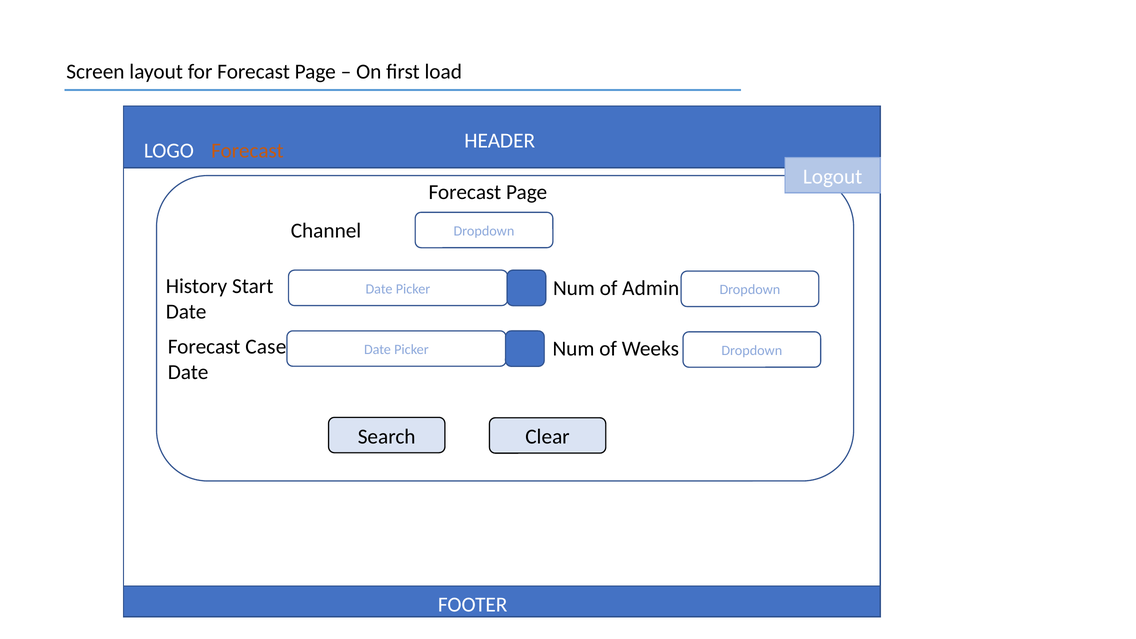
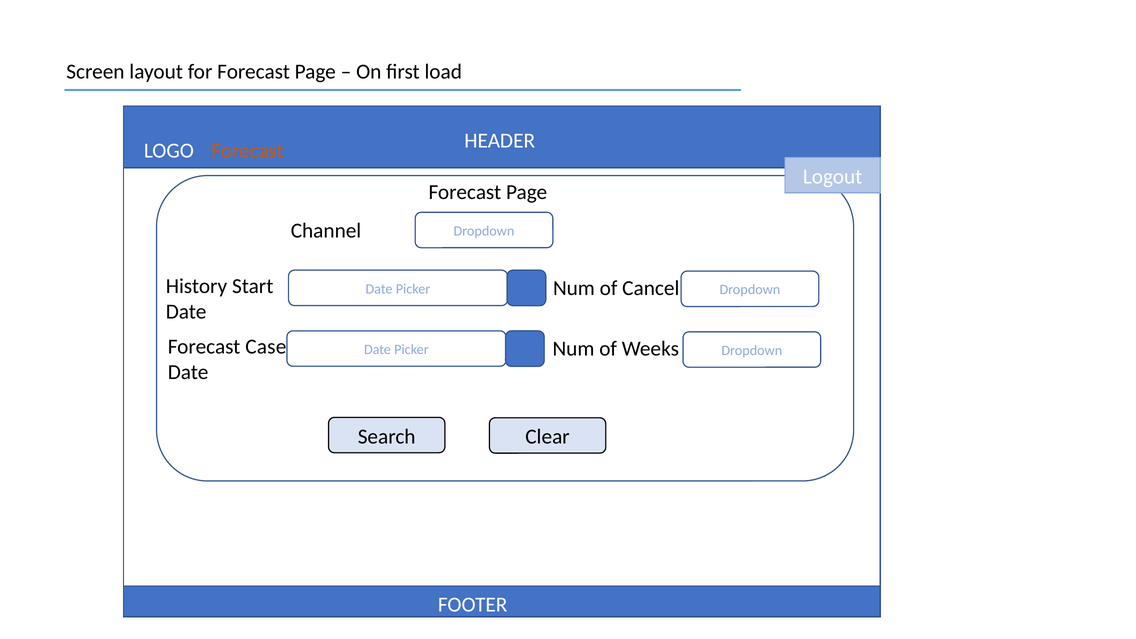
Admin: Admin -> Cancel (651, 288)
